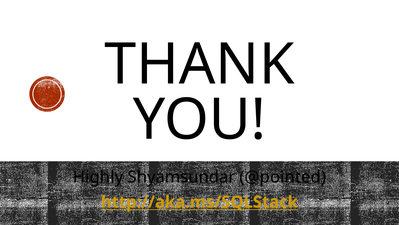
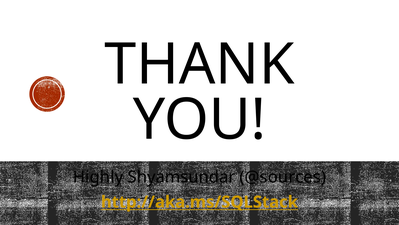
@pointed: @pointed -> @sources (283, 177)
